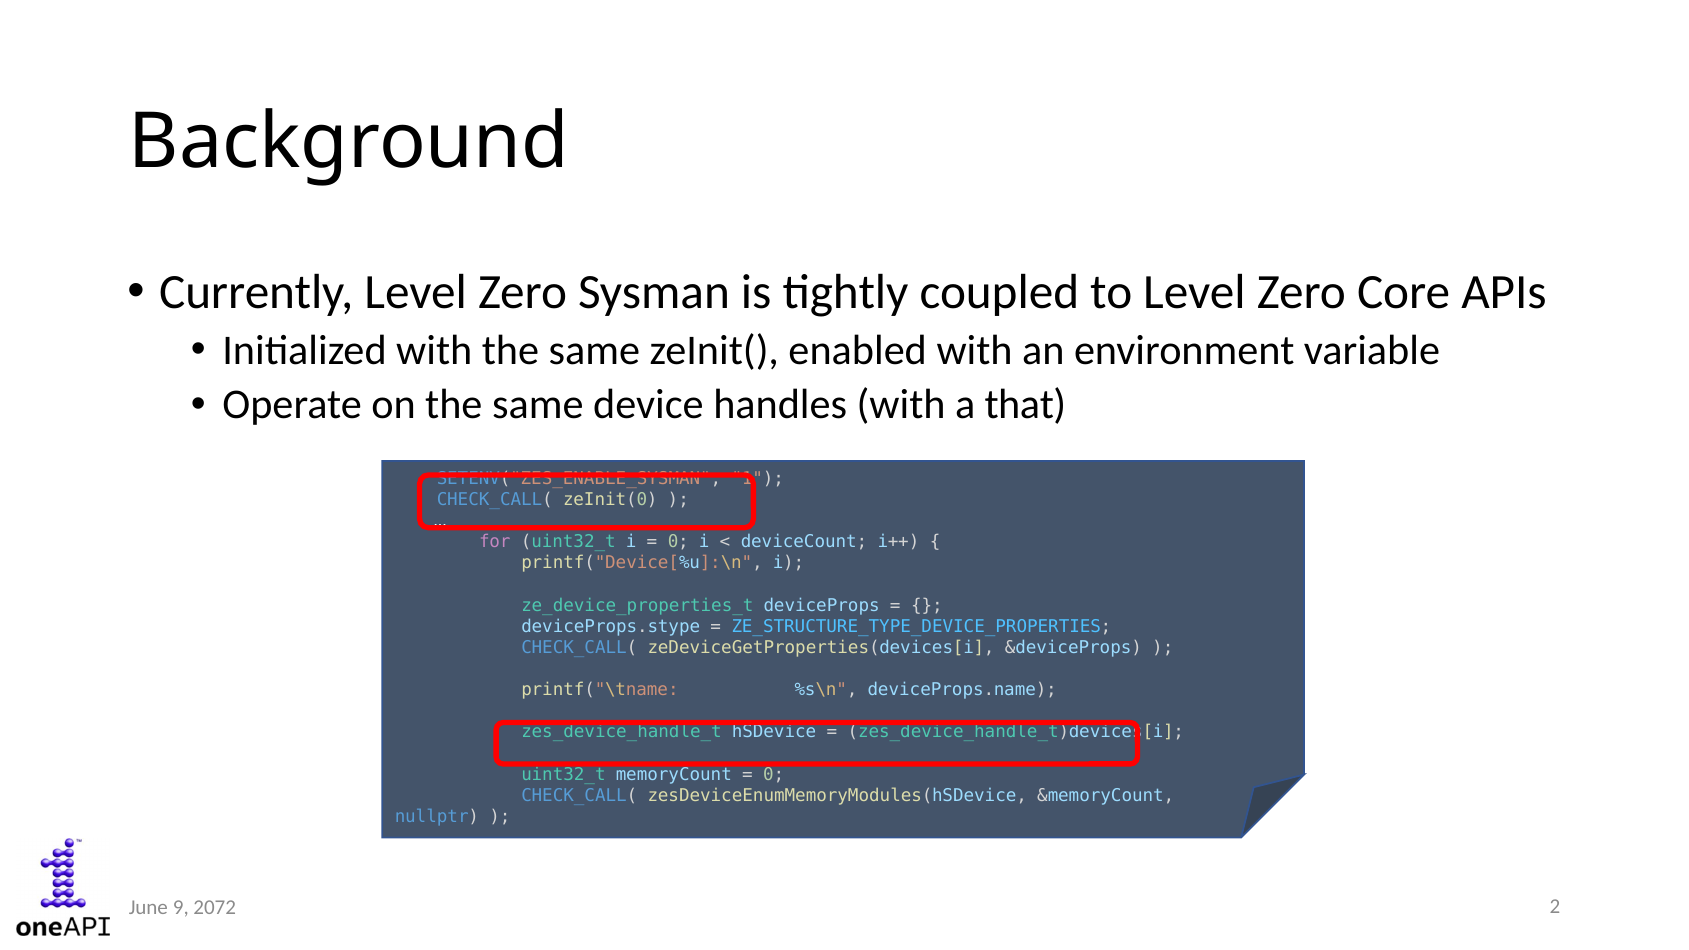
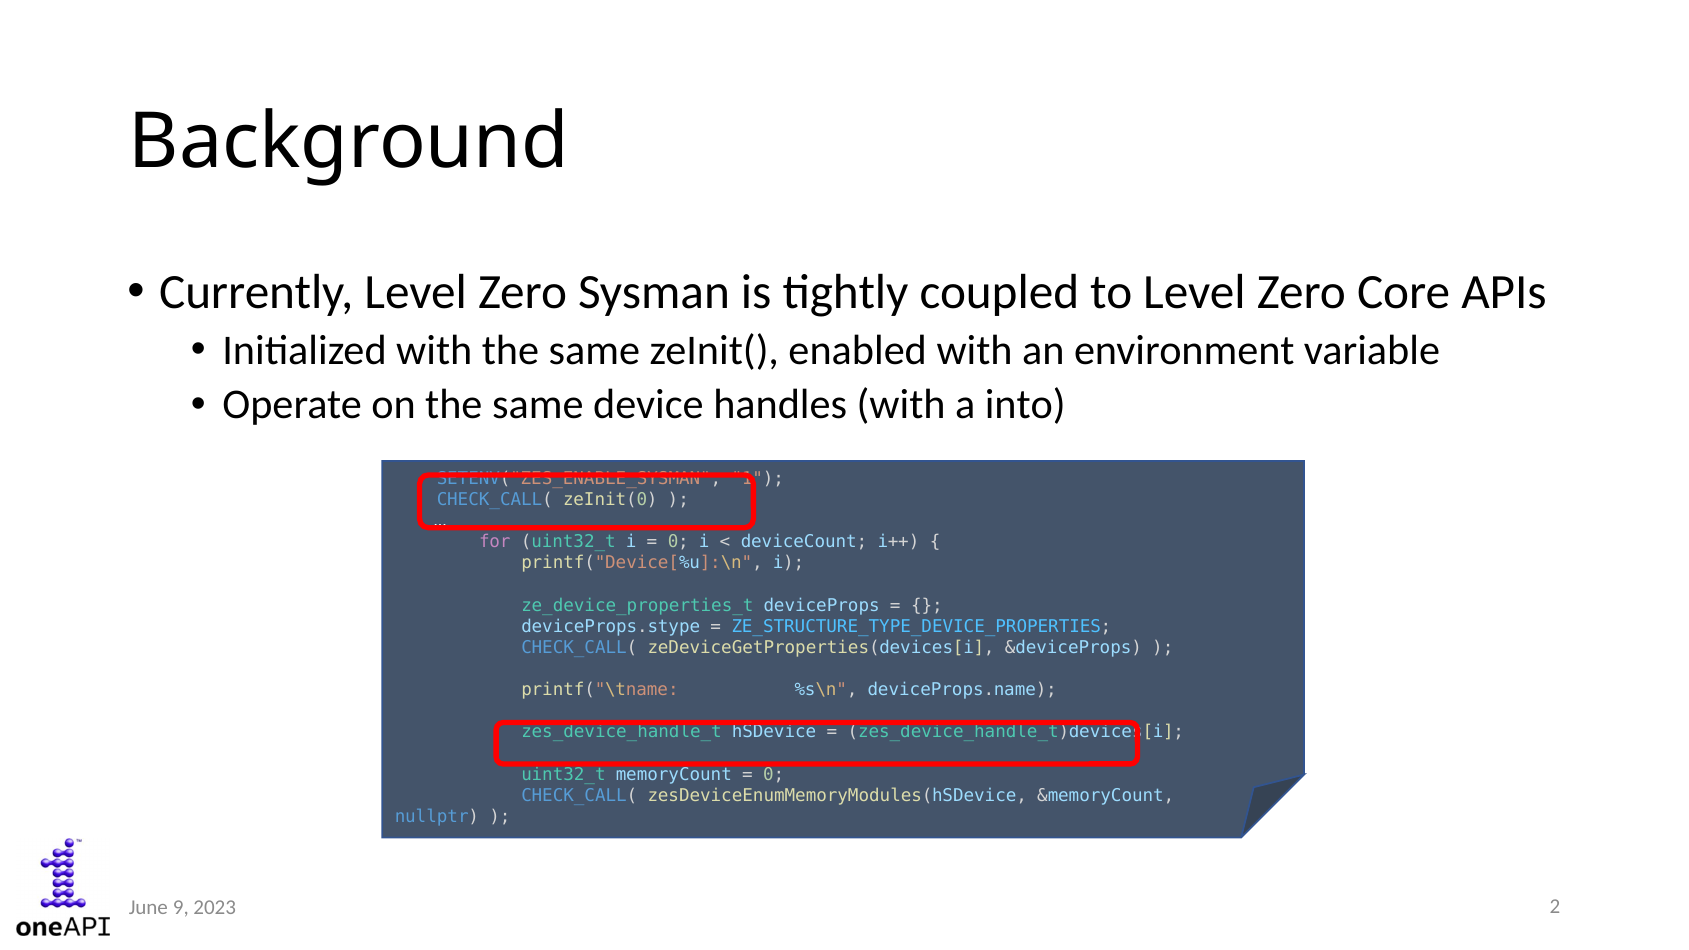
that: that -> into (1025, 405)
2072: 2072 -> 2023 (215, 907)
